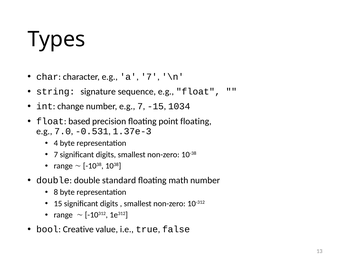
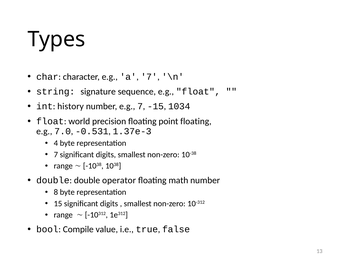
change: change -> history (71, 106)
based: based -> world (79, 121)
standard: standard -> operator (119, 180)
Creative: Creative -> Compile (78, 229)
